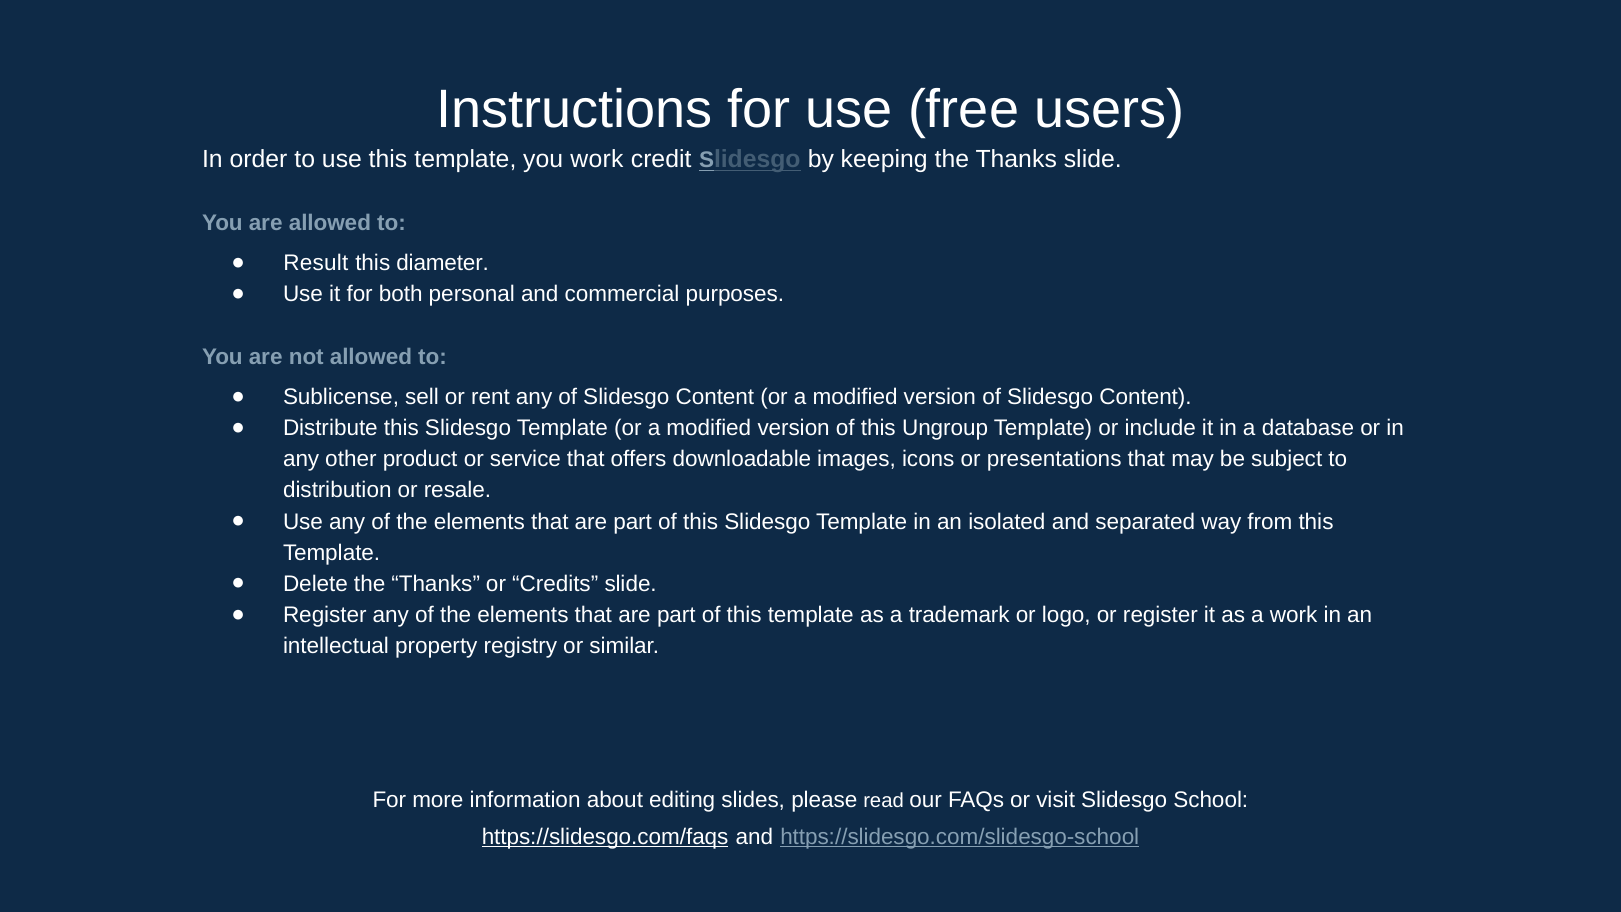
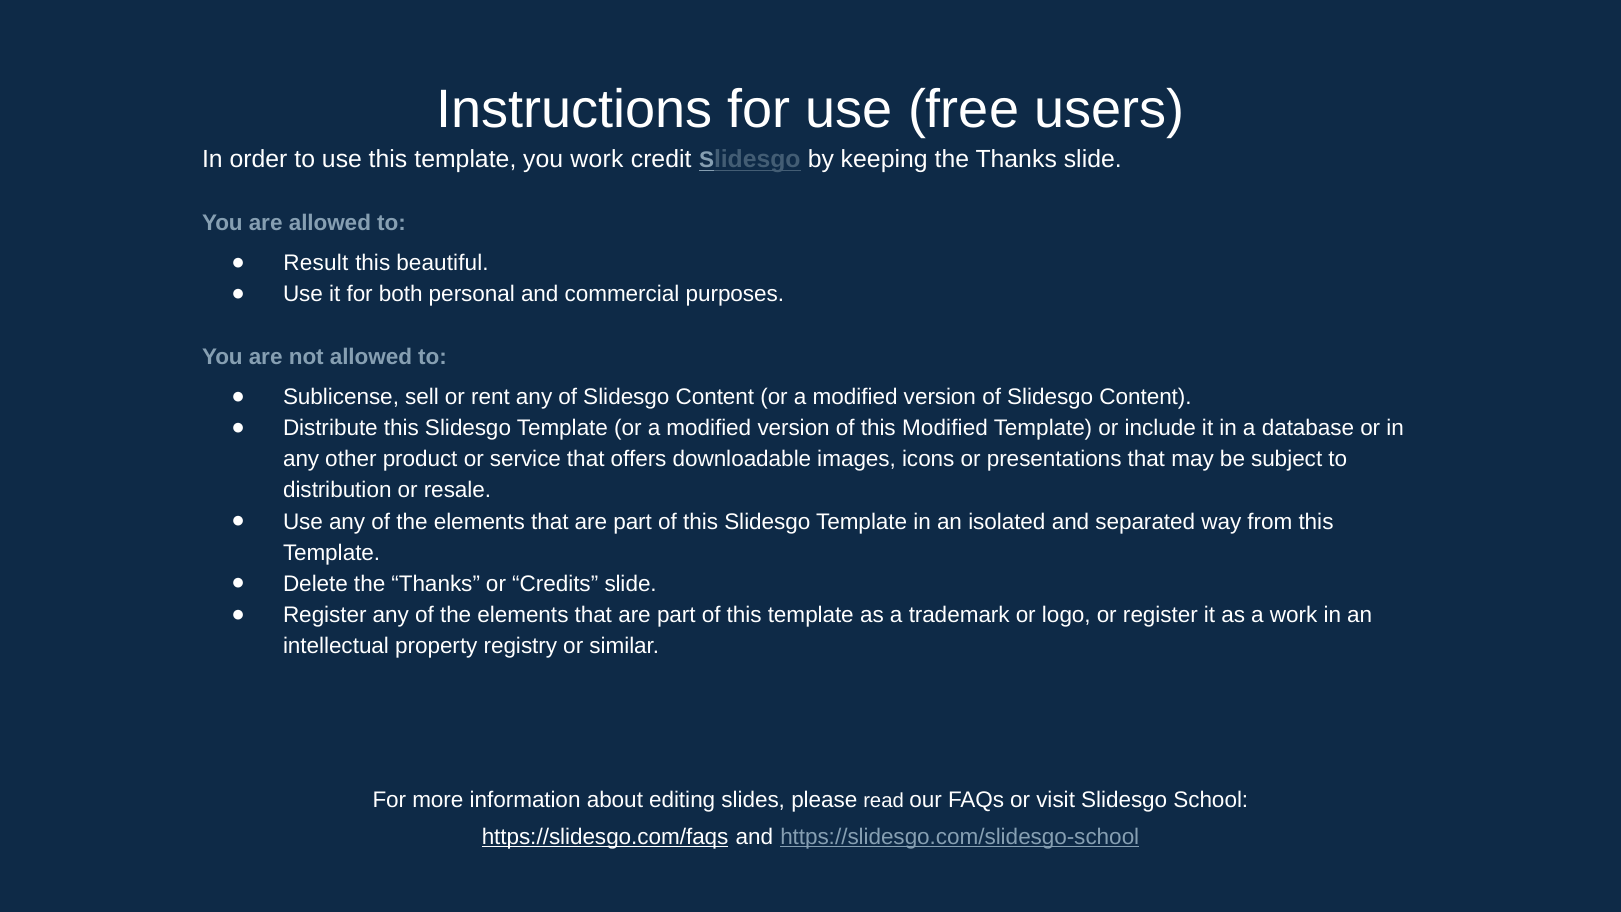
diameter: diameter -> beautiful (442, 263)
this Ungroup: Ungroup -> Modified (945, 428)
